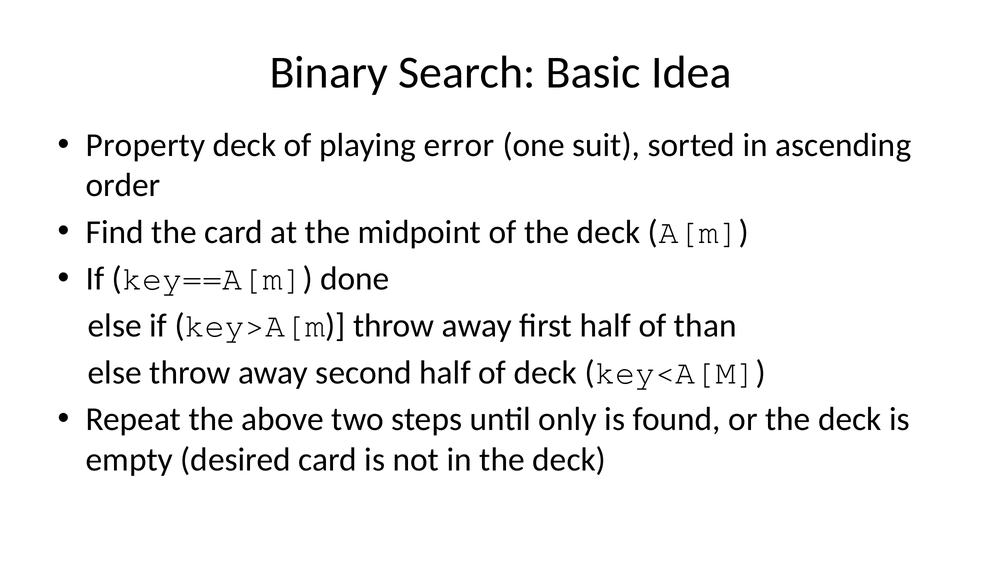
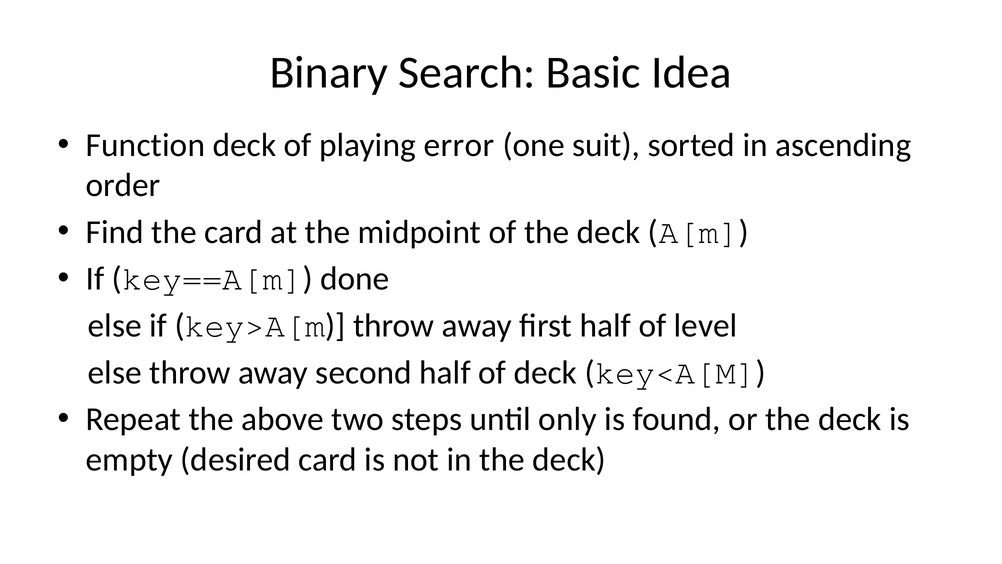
Property: Property -> Function (145, 145)
than: than -> level (706, 326)
